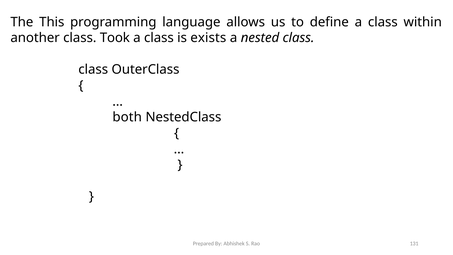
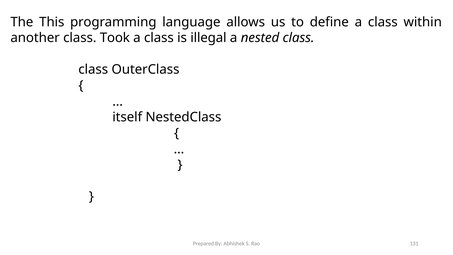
exists: exists -> illegal (208, 38)
both: both -> itself (127, 117)
